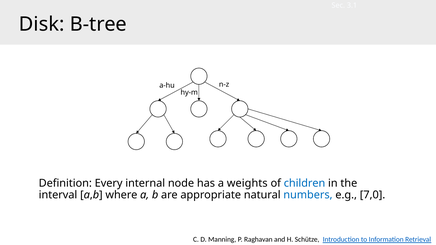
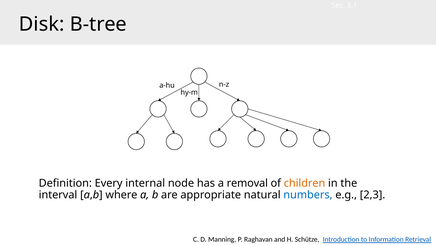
weights: weights -> removal (247, 183)
children colour: blue -> orange (305, 183)
7,0: 7,0 -> 2,3 (373, 195)
